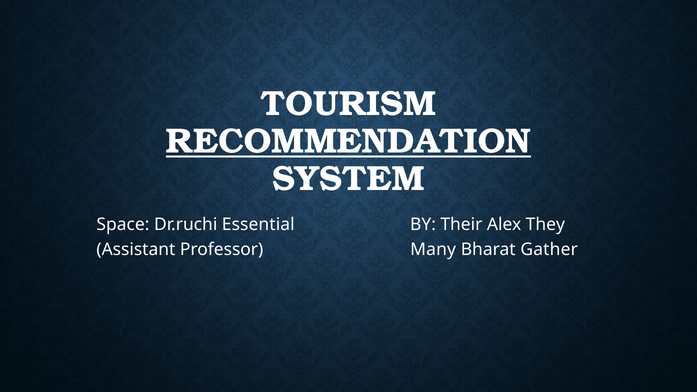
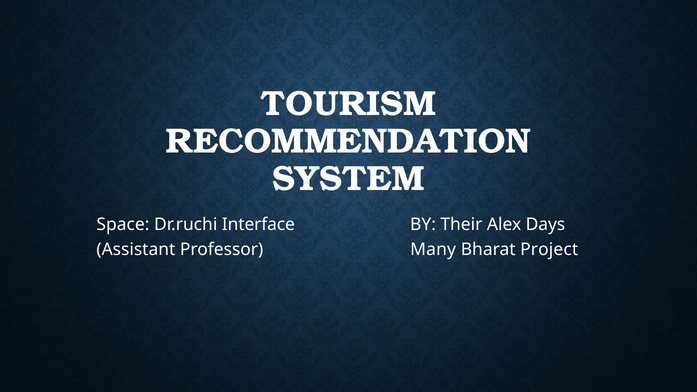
RECOMMENDATION underline: present -> none (349, 141)
Essential: Essential -> Interface (258, 224)
They: They -> Days (545, 224)
Gather: Gather -> Project (549, 249)
